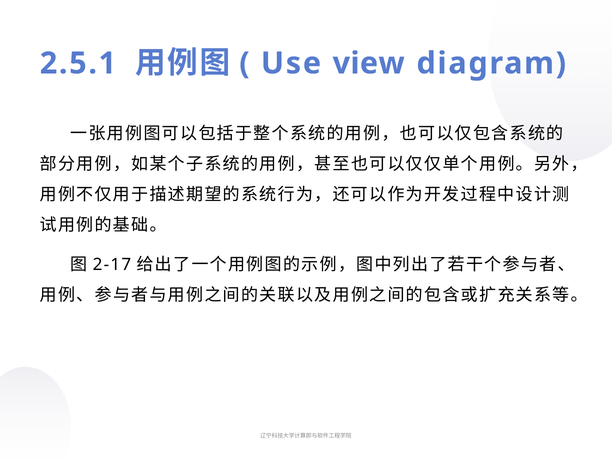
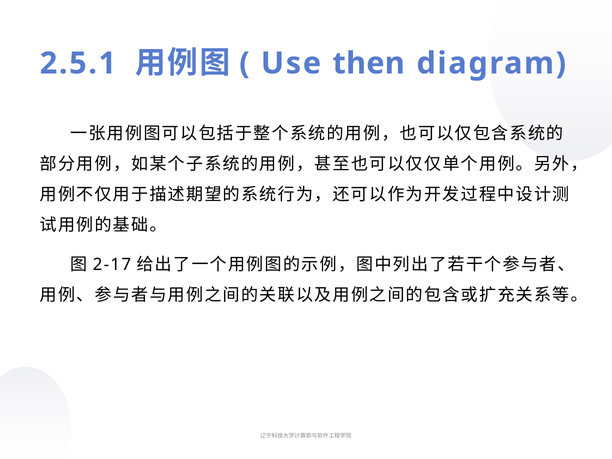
view: view -> then (369, 63)
